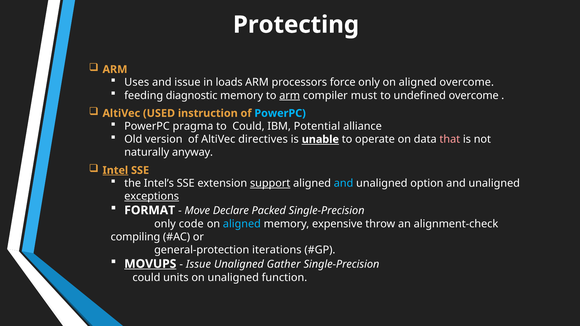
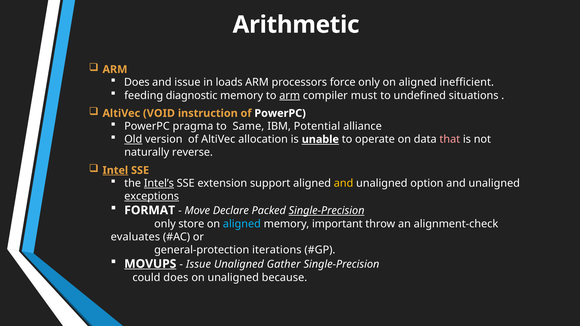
Protecting: Protecting -> Arithmetic (296, 25)
Uses: Uses -> Does (137, 82)
aligned overcome: overcome -> inefficient (467, 82)
undefined overcome: overcome -> situations (474, 96)
USED: USED -> VOID (159, 113)
PowerPC colour: light blue -> white (280, 113)
to Could: Could -> Same (248, 126)
Old underline: none -> present (133, 139)
directives: directives -> allocation (263, 139)
anyway: anyway -> reverse (192, 152)
Intel’s underline: none -> present (159, 183)
support underline: present -> none (270, 183)
and colour: light blue -> yellow (344, 183)
Single-Precision underline: none -> present (327, 211)
code: code -> store (191, 224)
expensive: expensive -> important (337, 224)
compiling: compiling -> evaluates (135, 237)
could units: units -> does (176, 278)
function: function -> because (284, 278)
